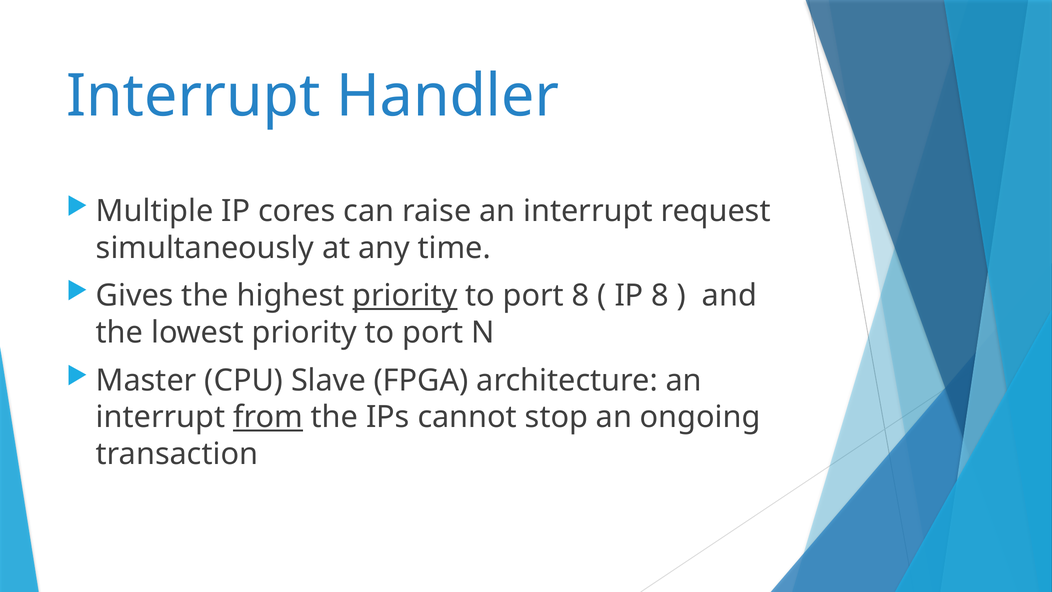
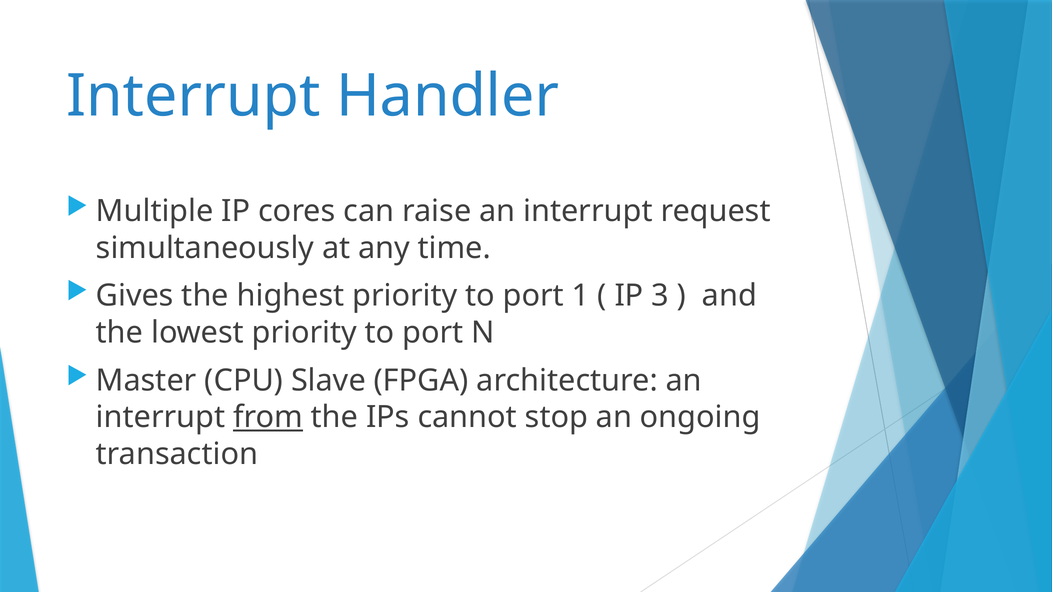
priority underline: present -> none (405, 296)
port 8: 8 -> 1 (581, 296)
IP 8: 8 -> 3 (660, 296)
